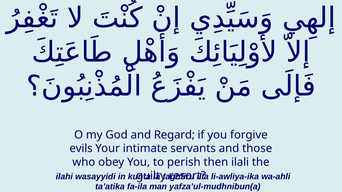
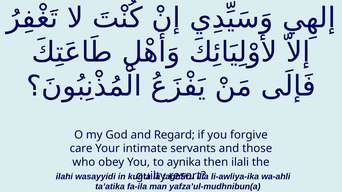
evils: evils -> care (81, 149)
perish: perish -> aynika (184, 162)
